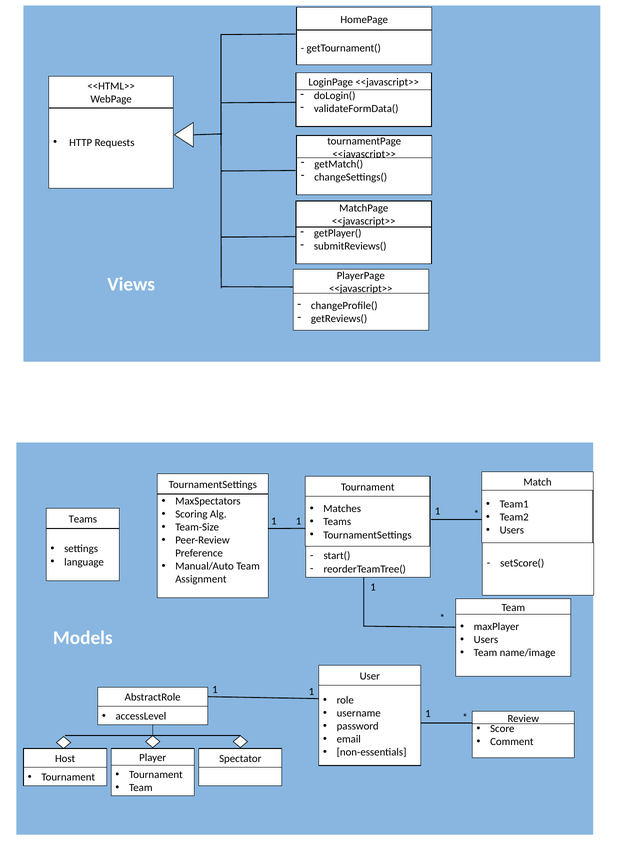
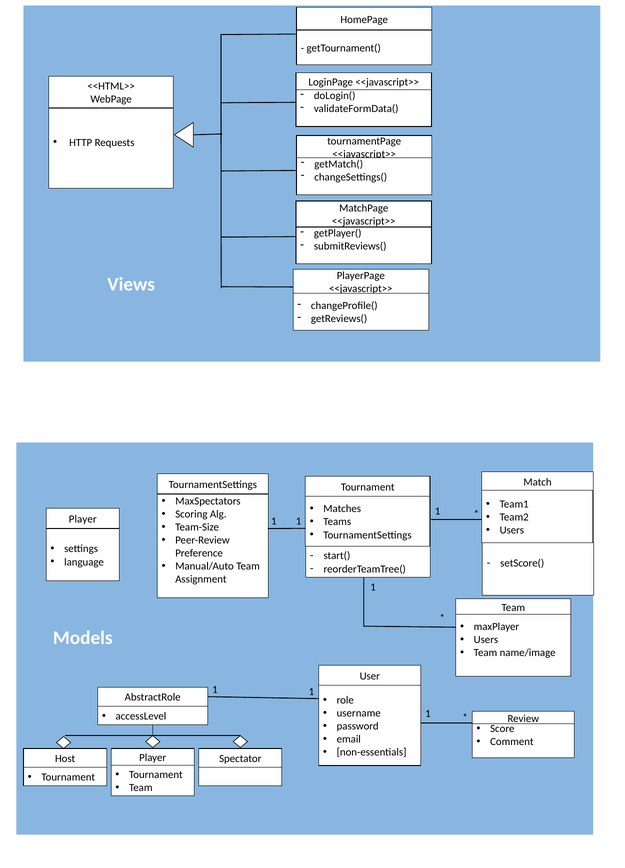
Teams: Teams -> Player (83, 519)
